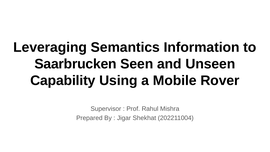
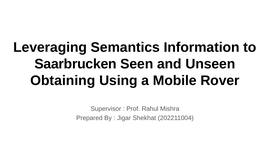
Capability: Capability -> Obtaining (63, 80)
